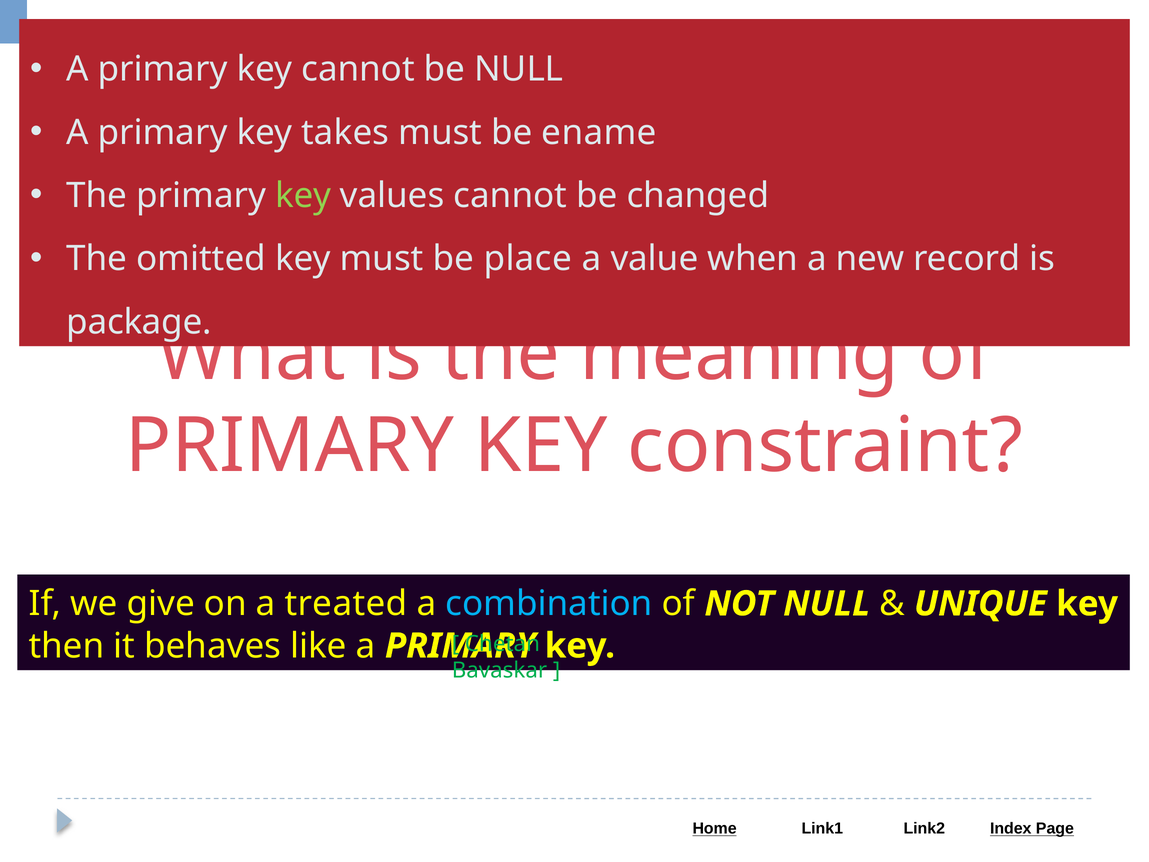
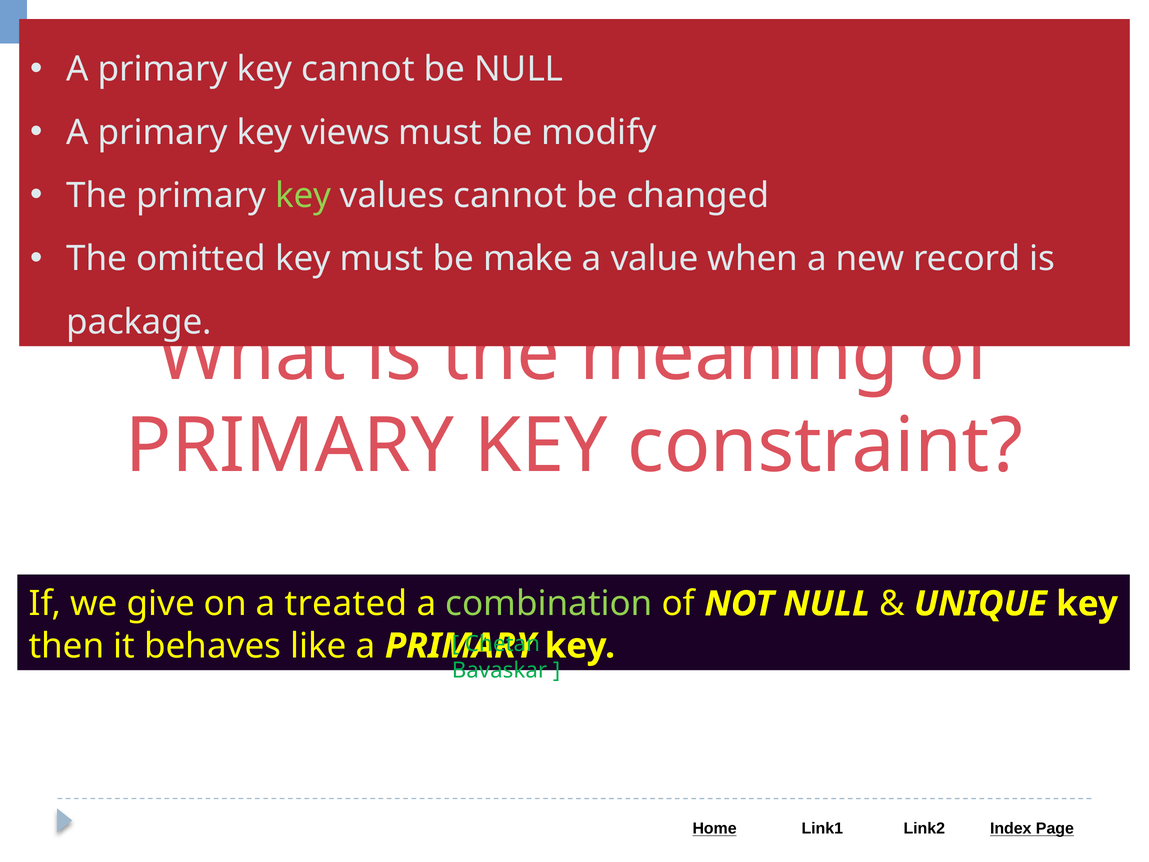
takes: takes -> views (345, 132)
ename: ename -> modify (599, 132)
place: place -> make (528, 259)
combination colour: light blue -> light green (549, 604)
